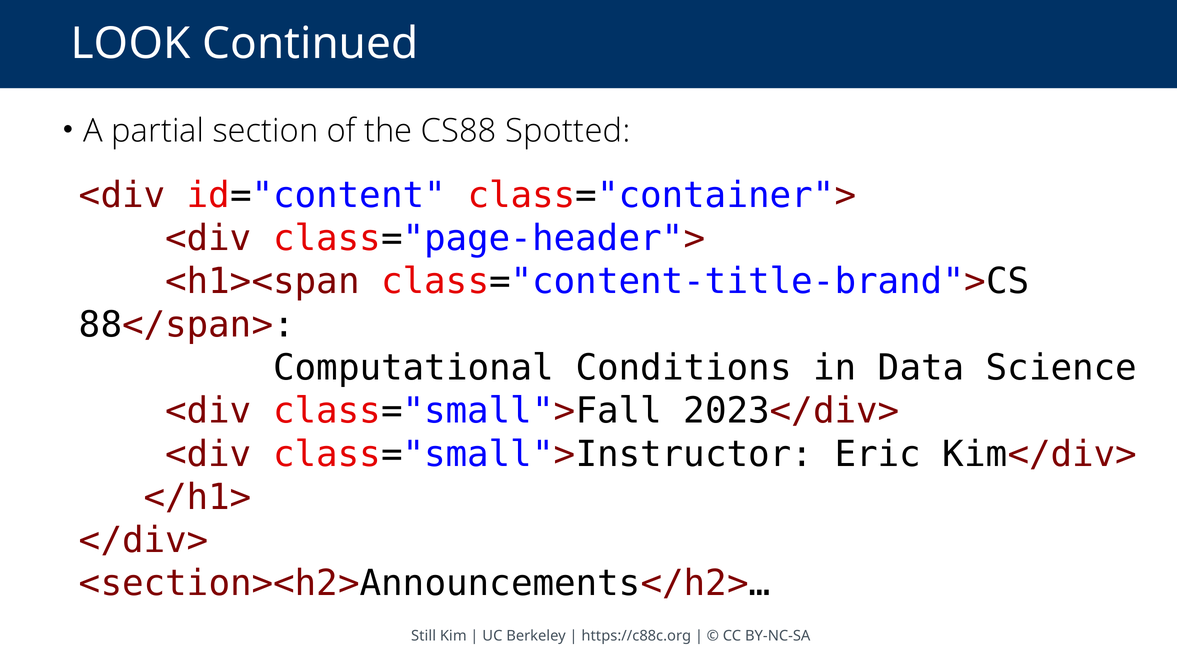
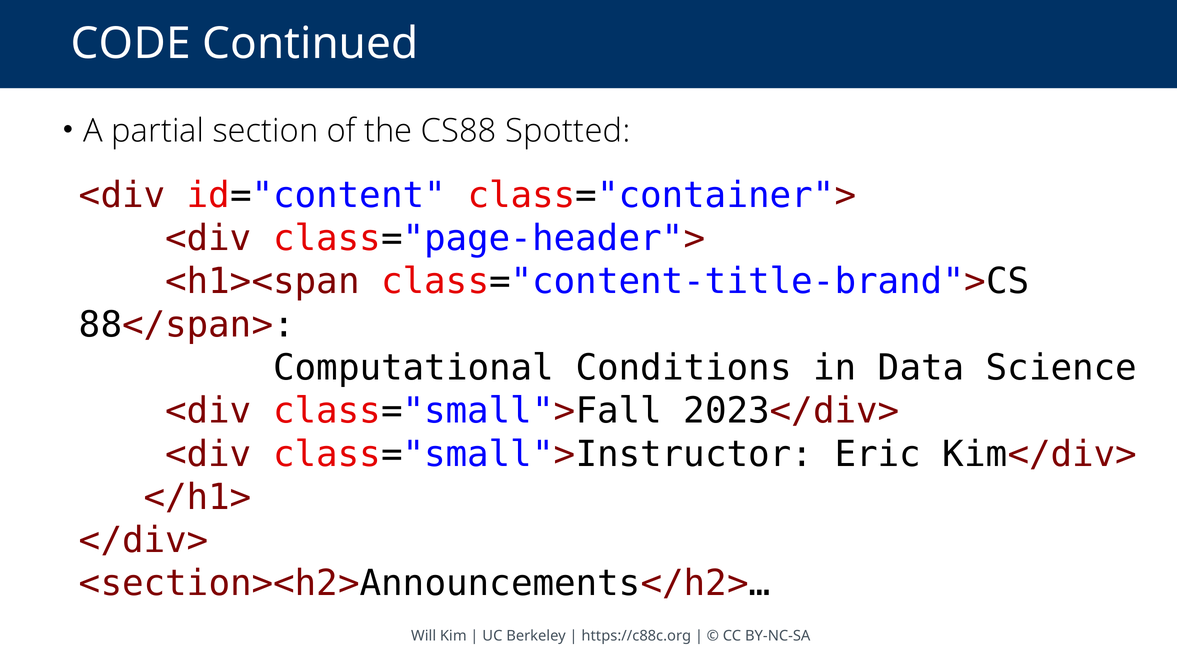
LOOK: LOOK -> CODE (131, 44)
Still: Still -> Will (424, 636)
